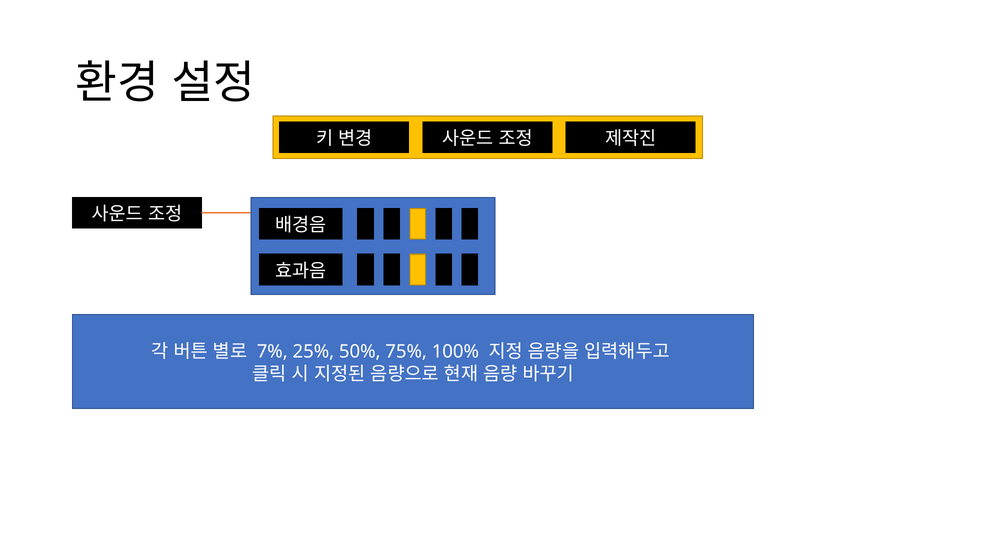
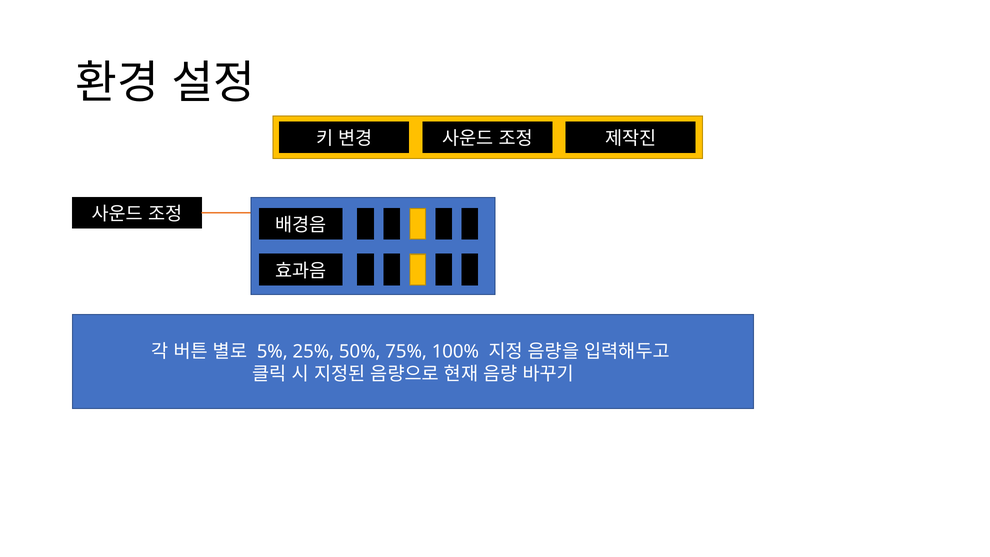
7%: 7% -> 5% (272, 352)
